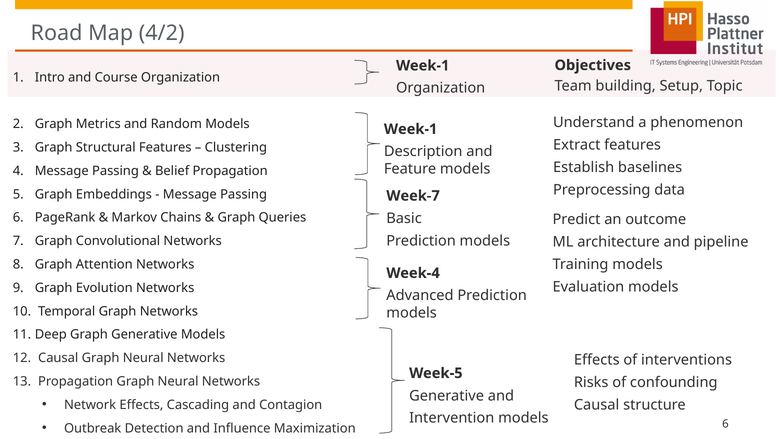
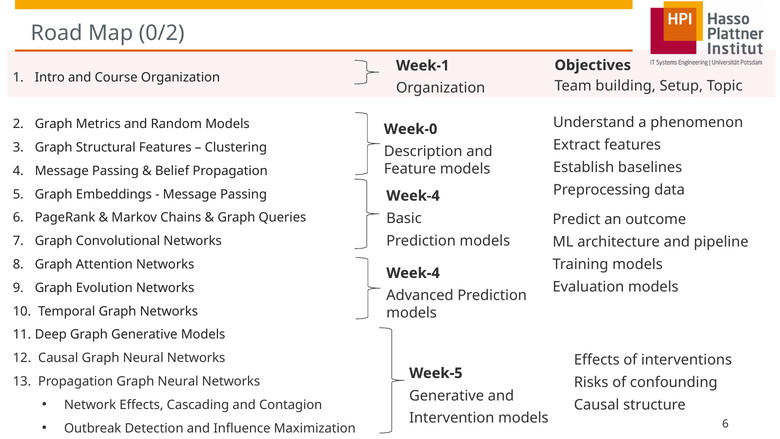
4/2: 4/2 -> 0/2 (162, 33)
Week-1: Week-1 -> Week-0 (411, 129)
Week-7: Week-7 -> Week-4 (413, 196)
